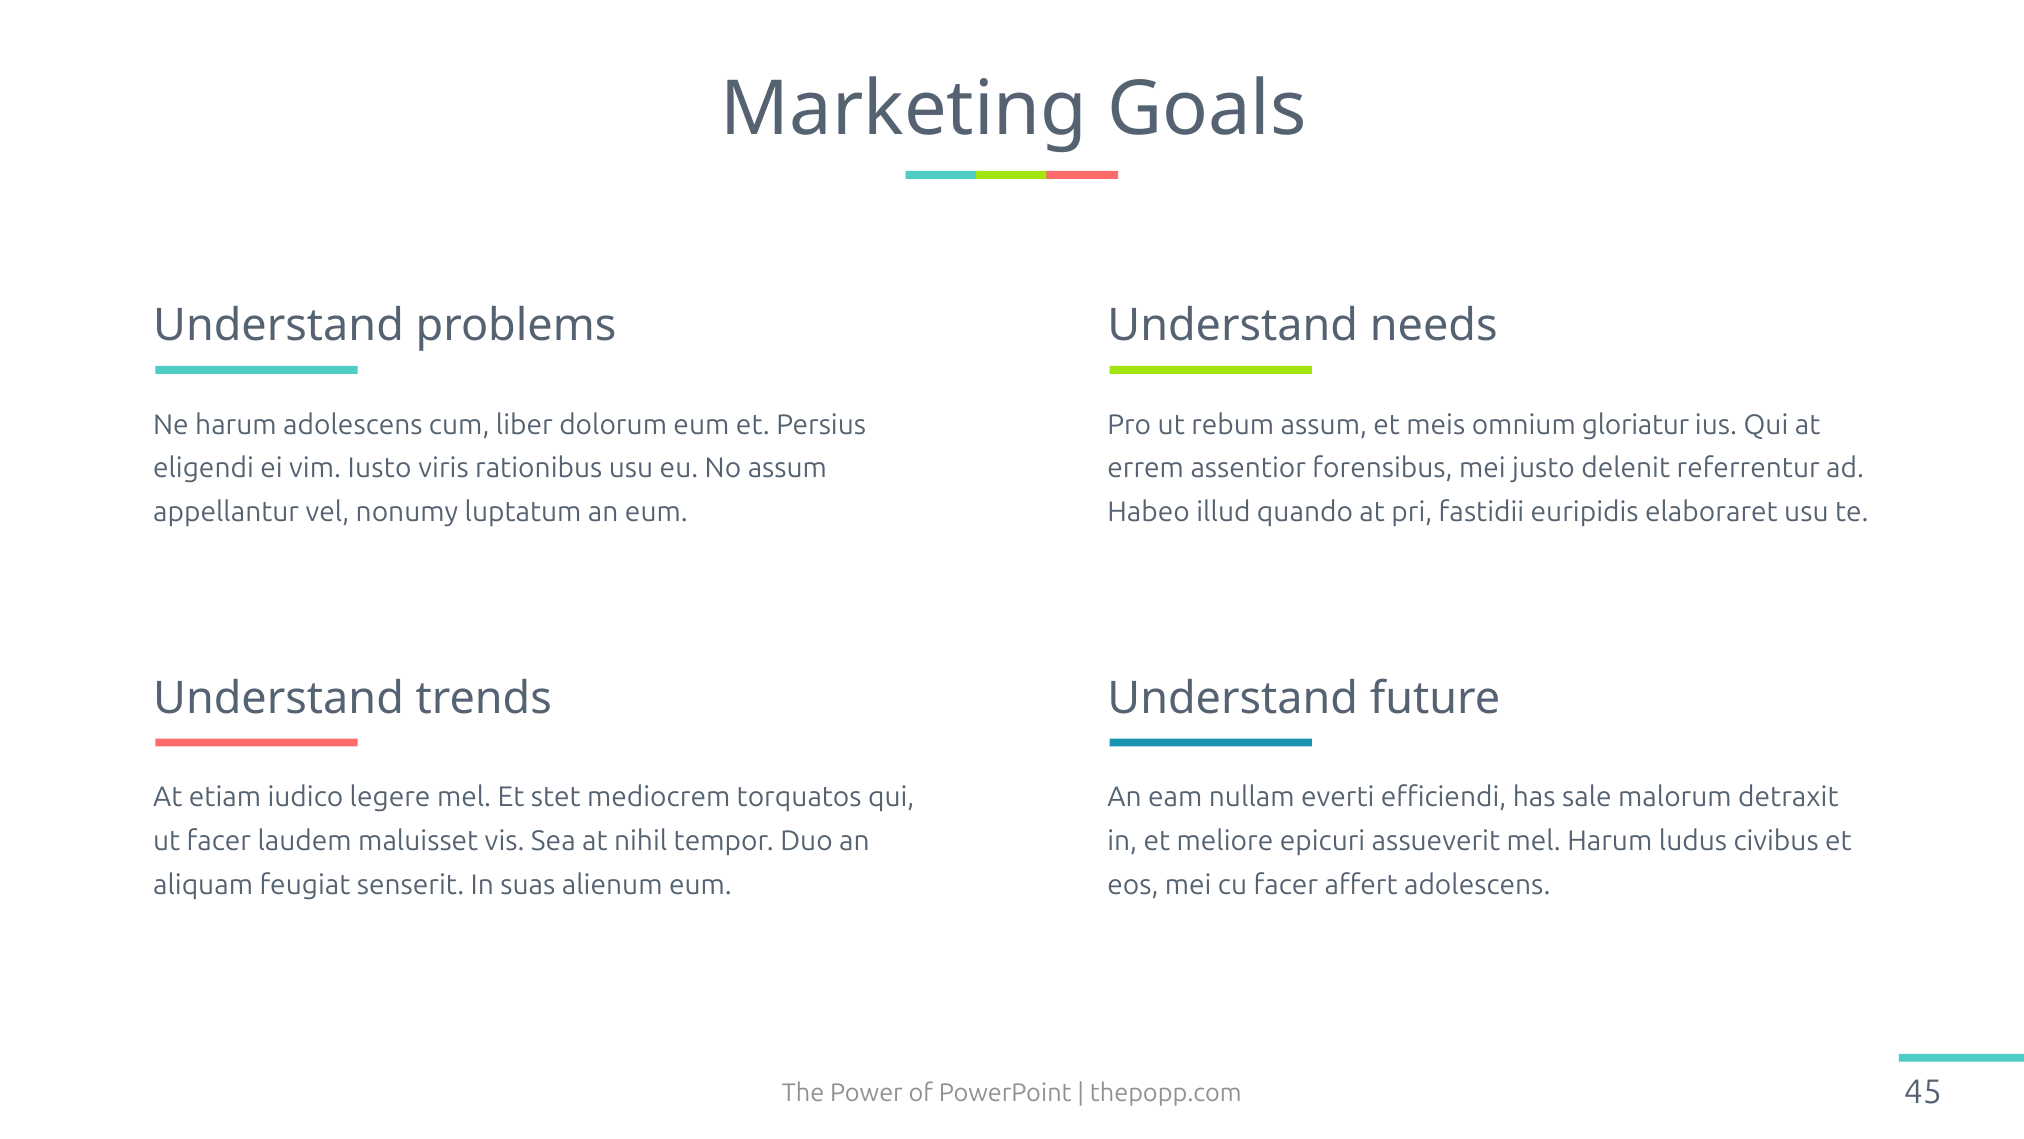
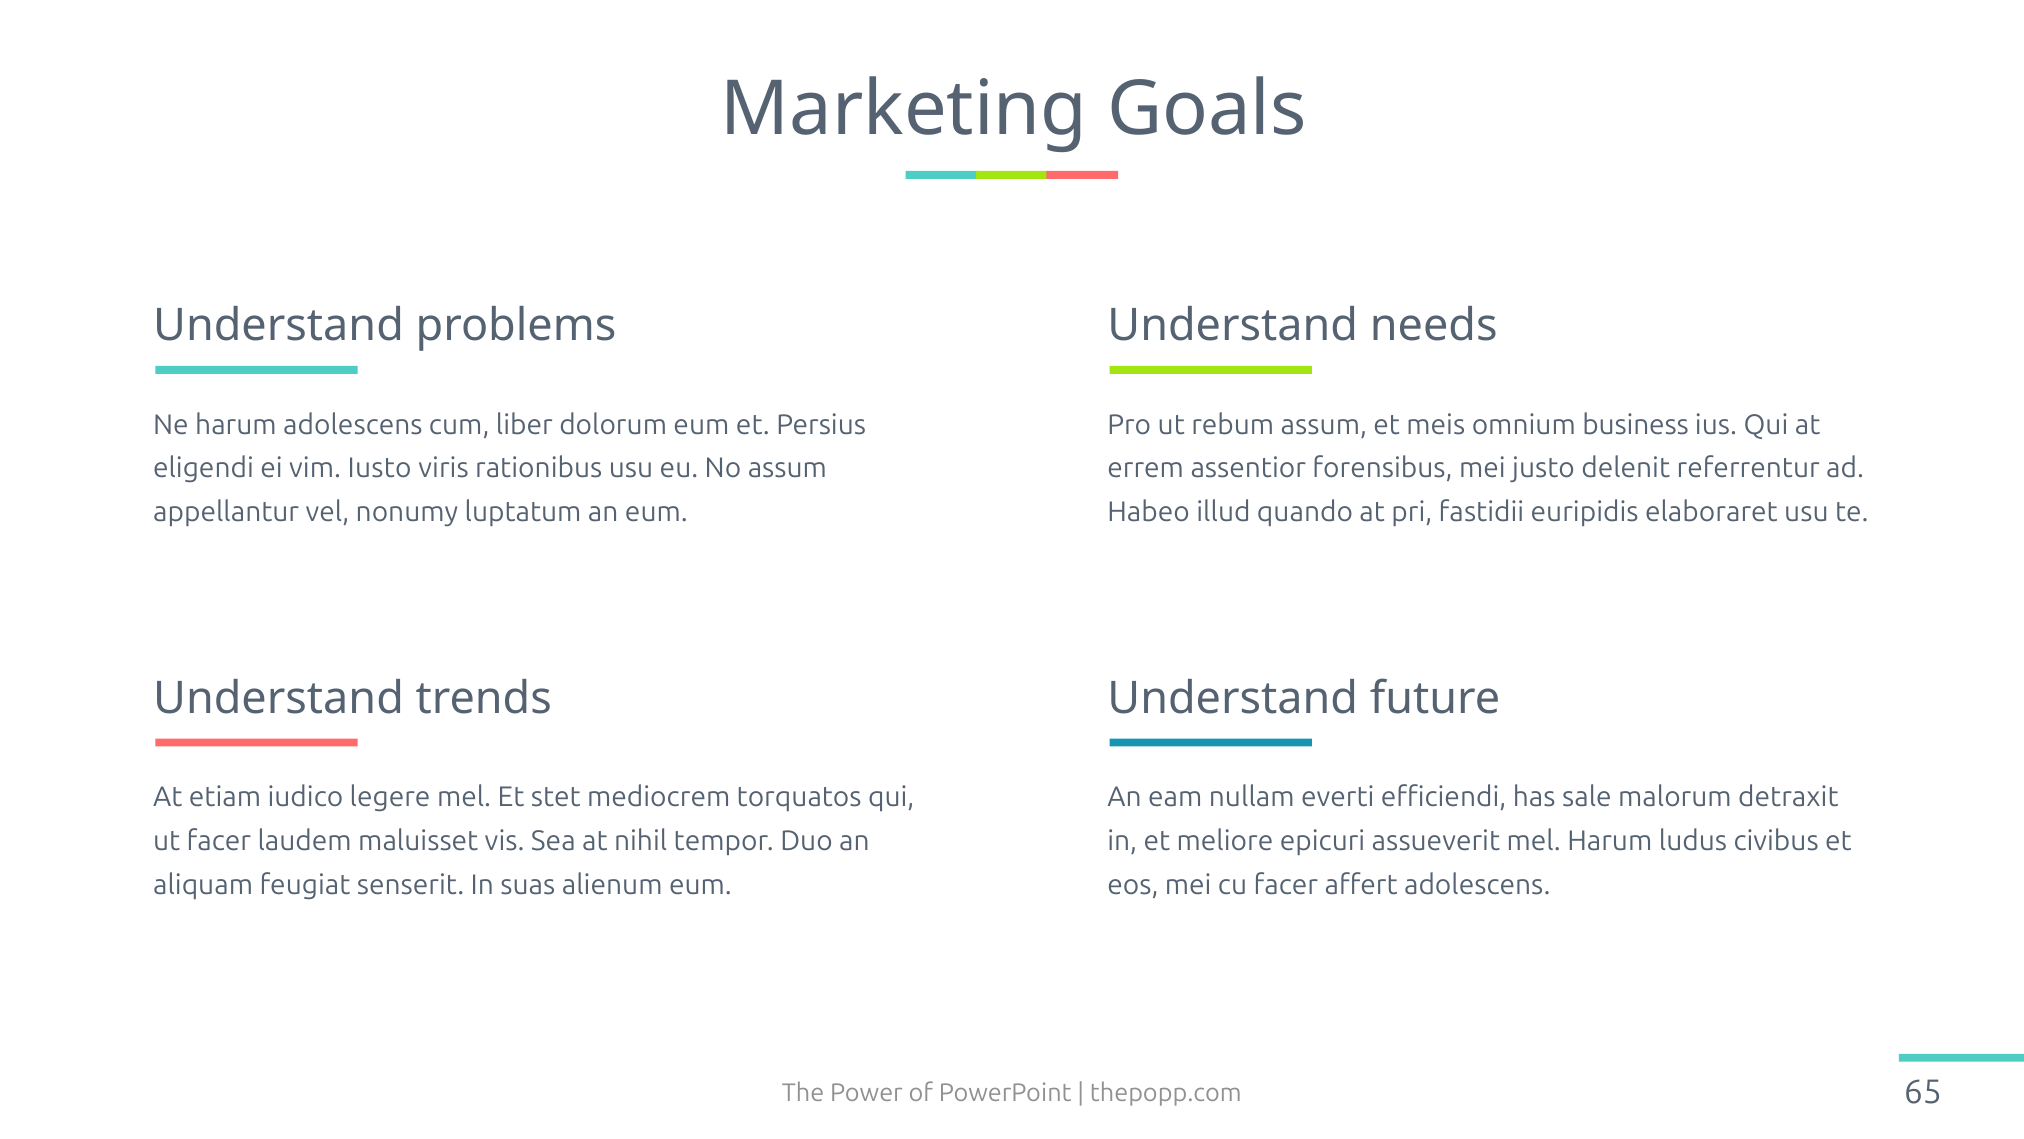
gloriatur: gloriatur -> business (1636, 425)
45: 45 -> 65 (1923, 1092)
